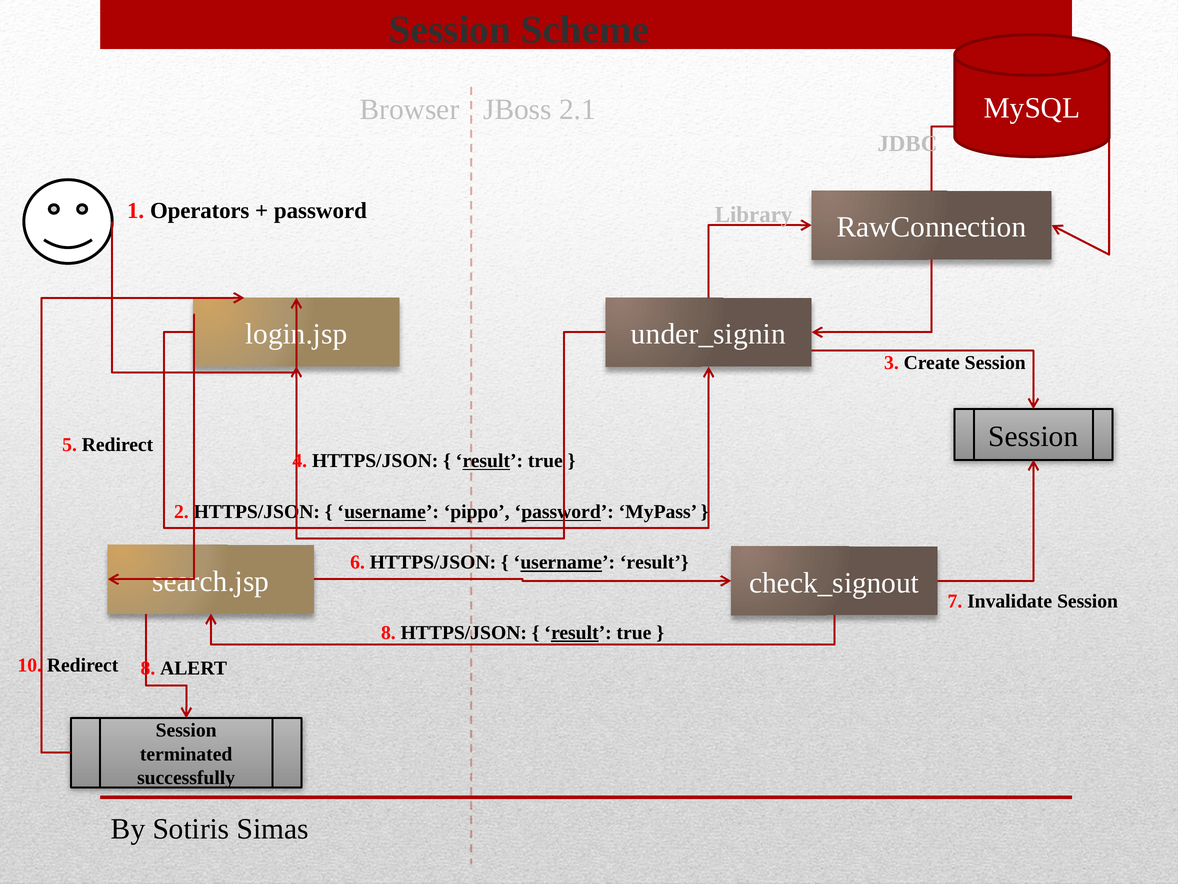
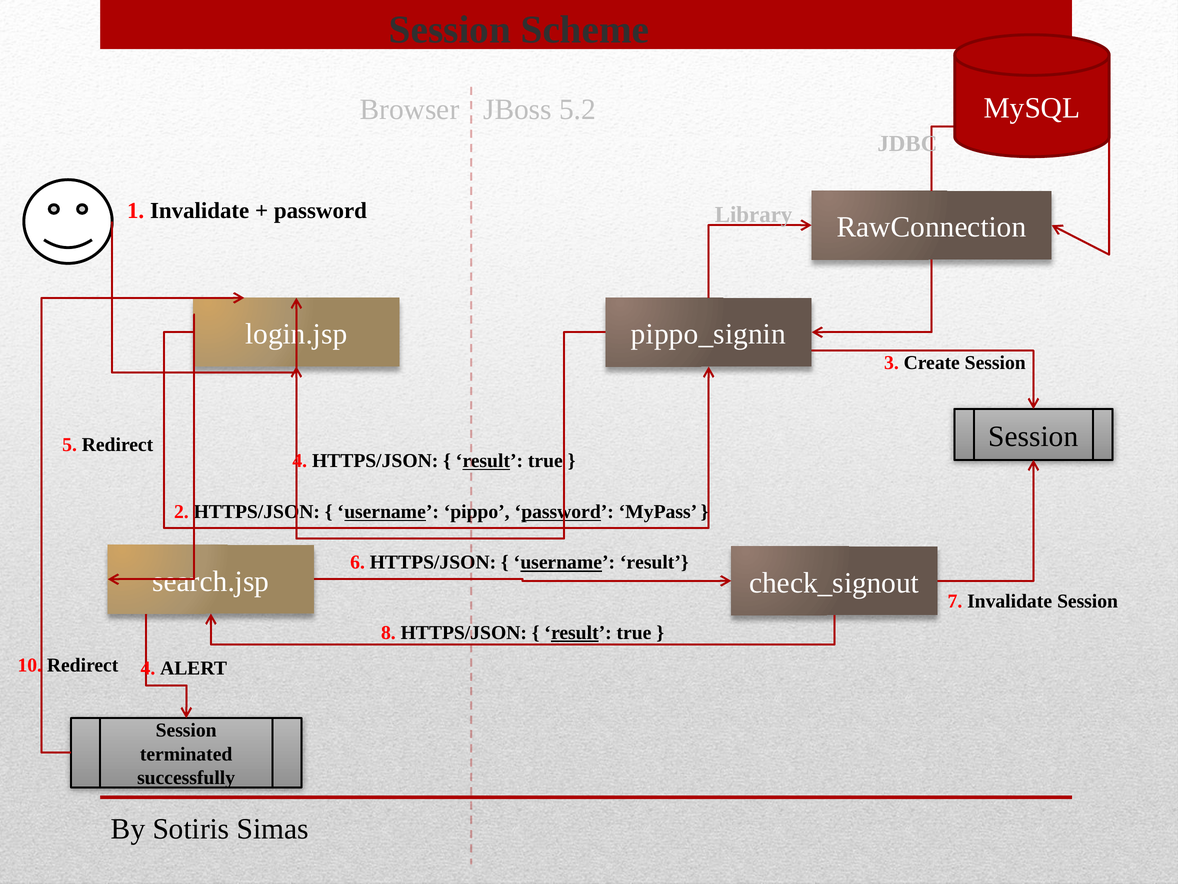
2.1: 2.1 -> 5.2 (578, 109)
1 Operators: Operators -> Invalidate (200, 210)
under_signin: under_signin -> pippo_signin (708, 334)
Redirect 8: 8 -> 4 (148, 668)
